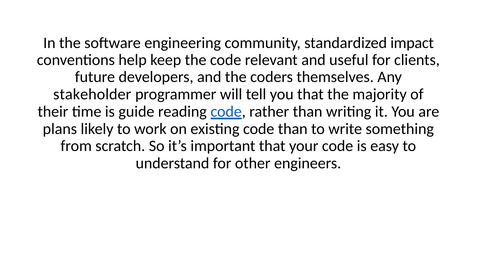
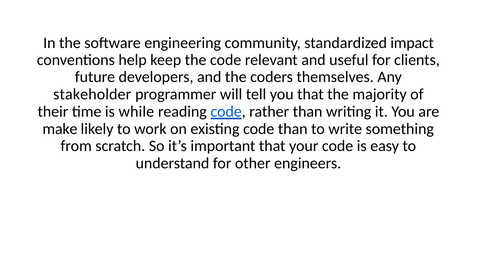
guide: guide -> while (136, 112)
plans: plans -> make (60, 129)
